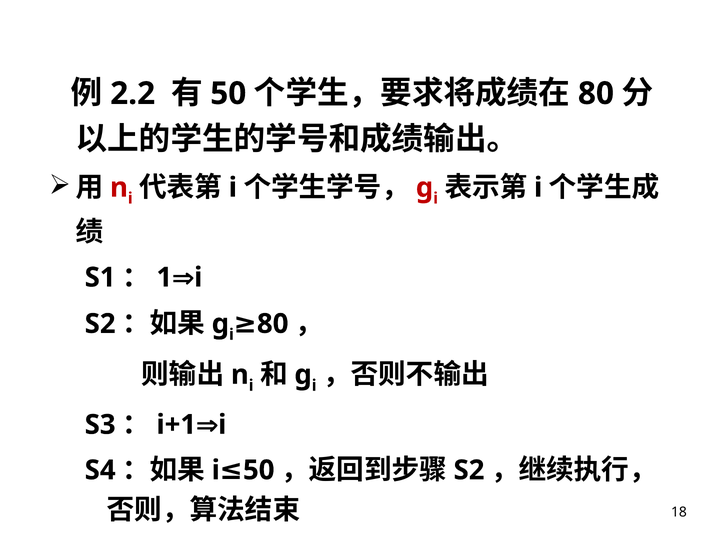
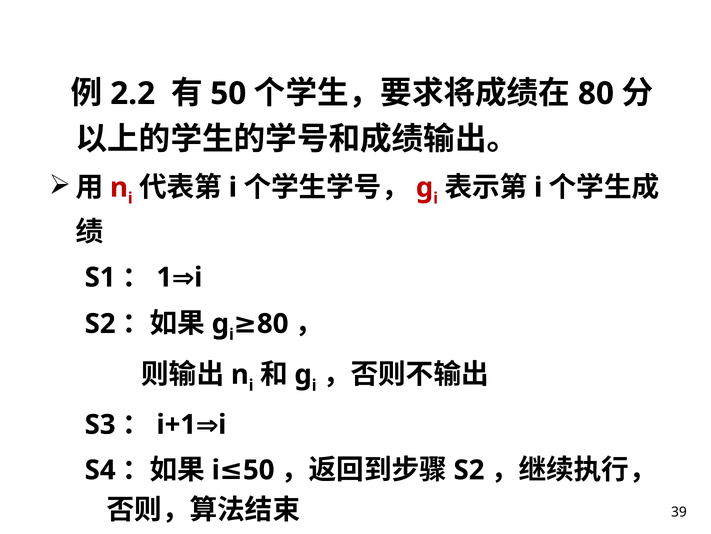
18: 18 -> 39 (679, 511)
